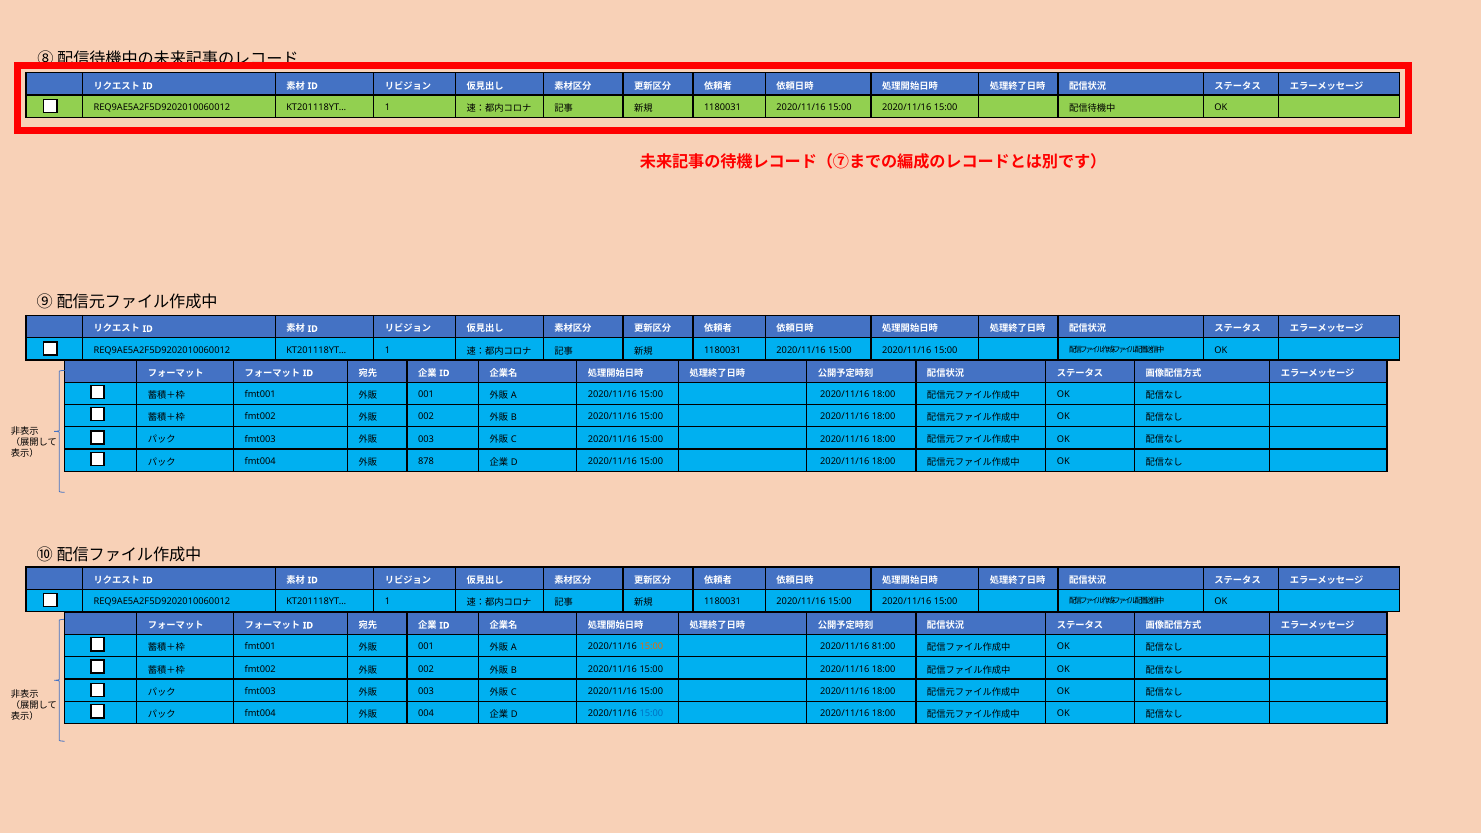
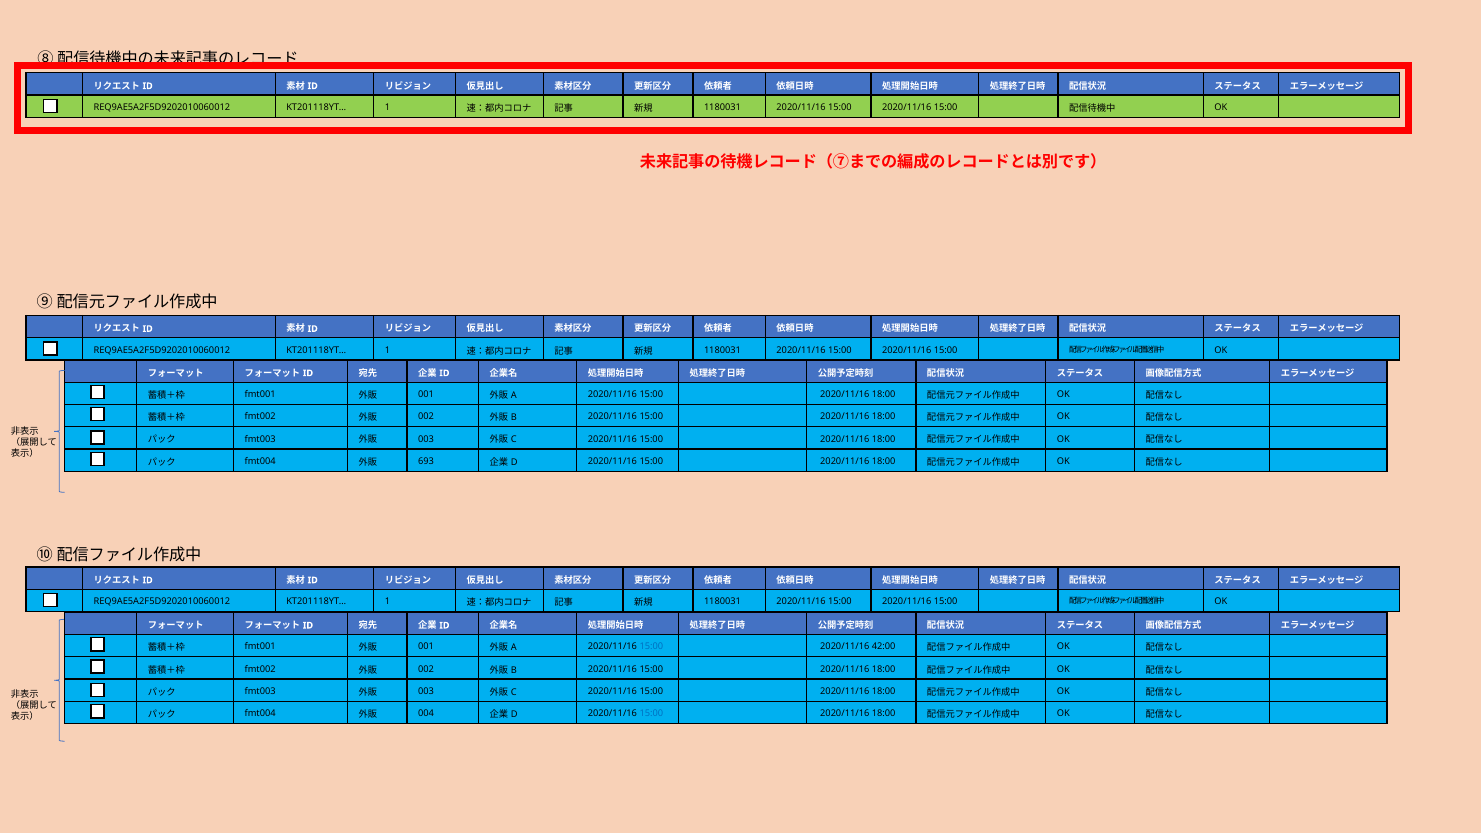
878: 878 -> 693 (426, 461)
15:00 colour: orange -> blue (651, 647)
81:00: 81:00 -> 42:00 (884, 647)
